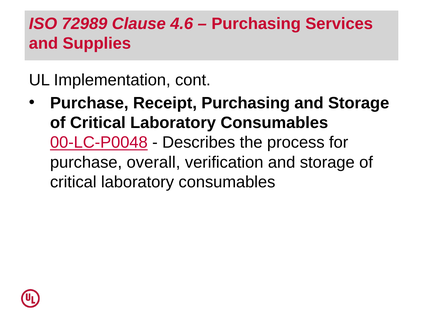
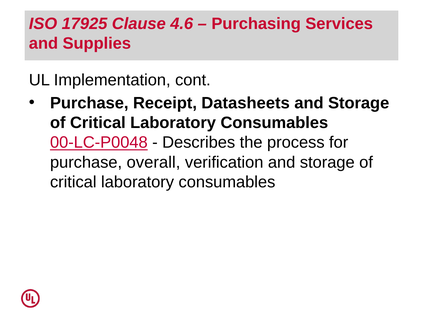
72989: 72989 -> 17925 (85, 24)
Receipt Purchasing: Purchasing -> Datasheets (246, 103)
